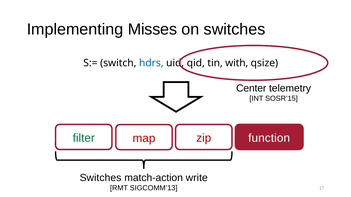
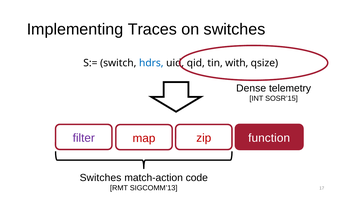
Misses: Misses -> Traces (152, 29)
Center: Center -> Dense (251, 88)
filter colour: green -> purple (84, 138)
write: write -> code (197, 178)
